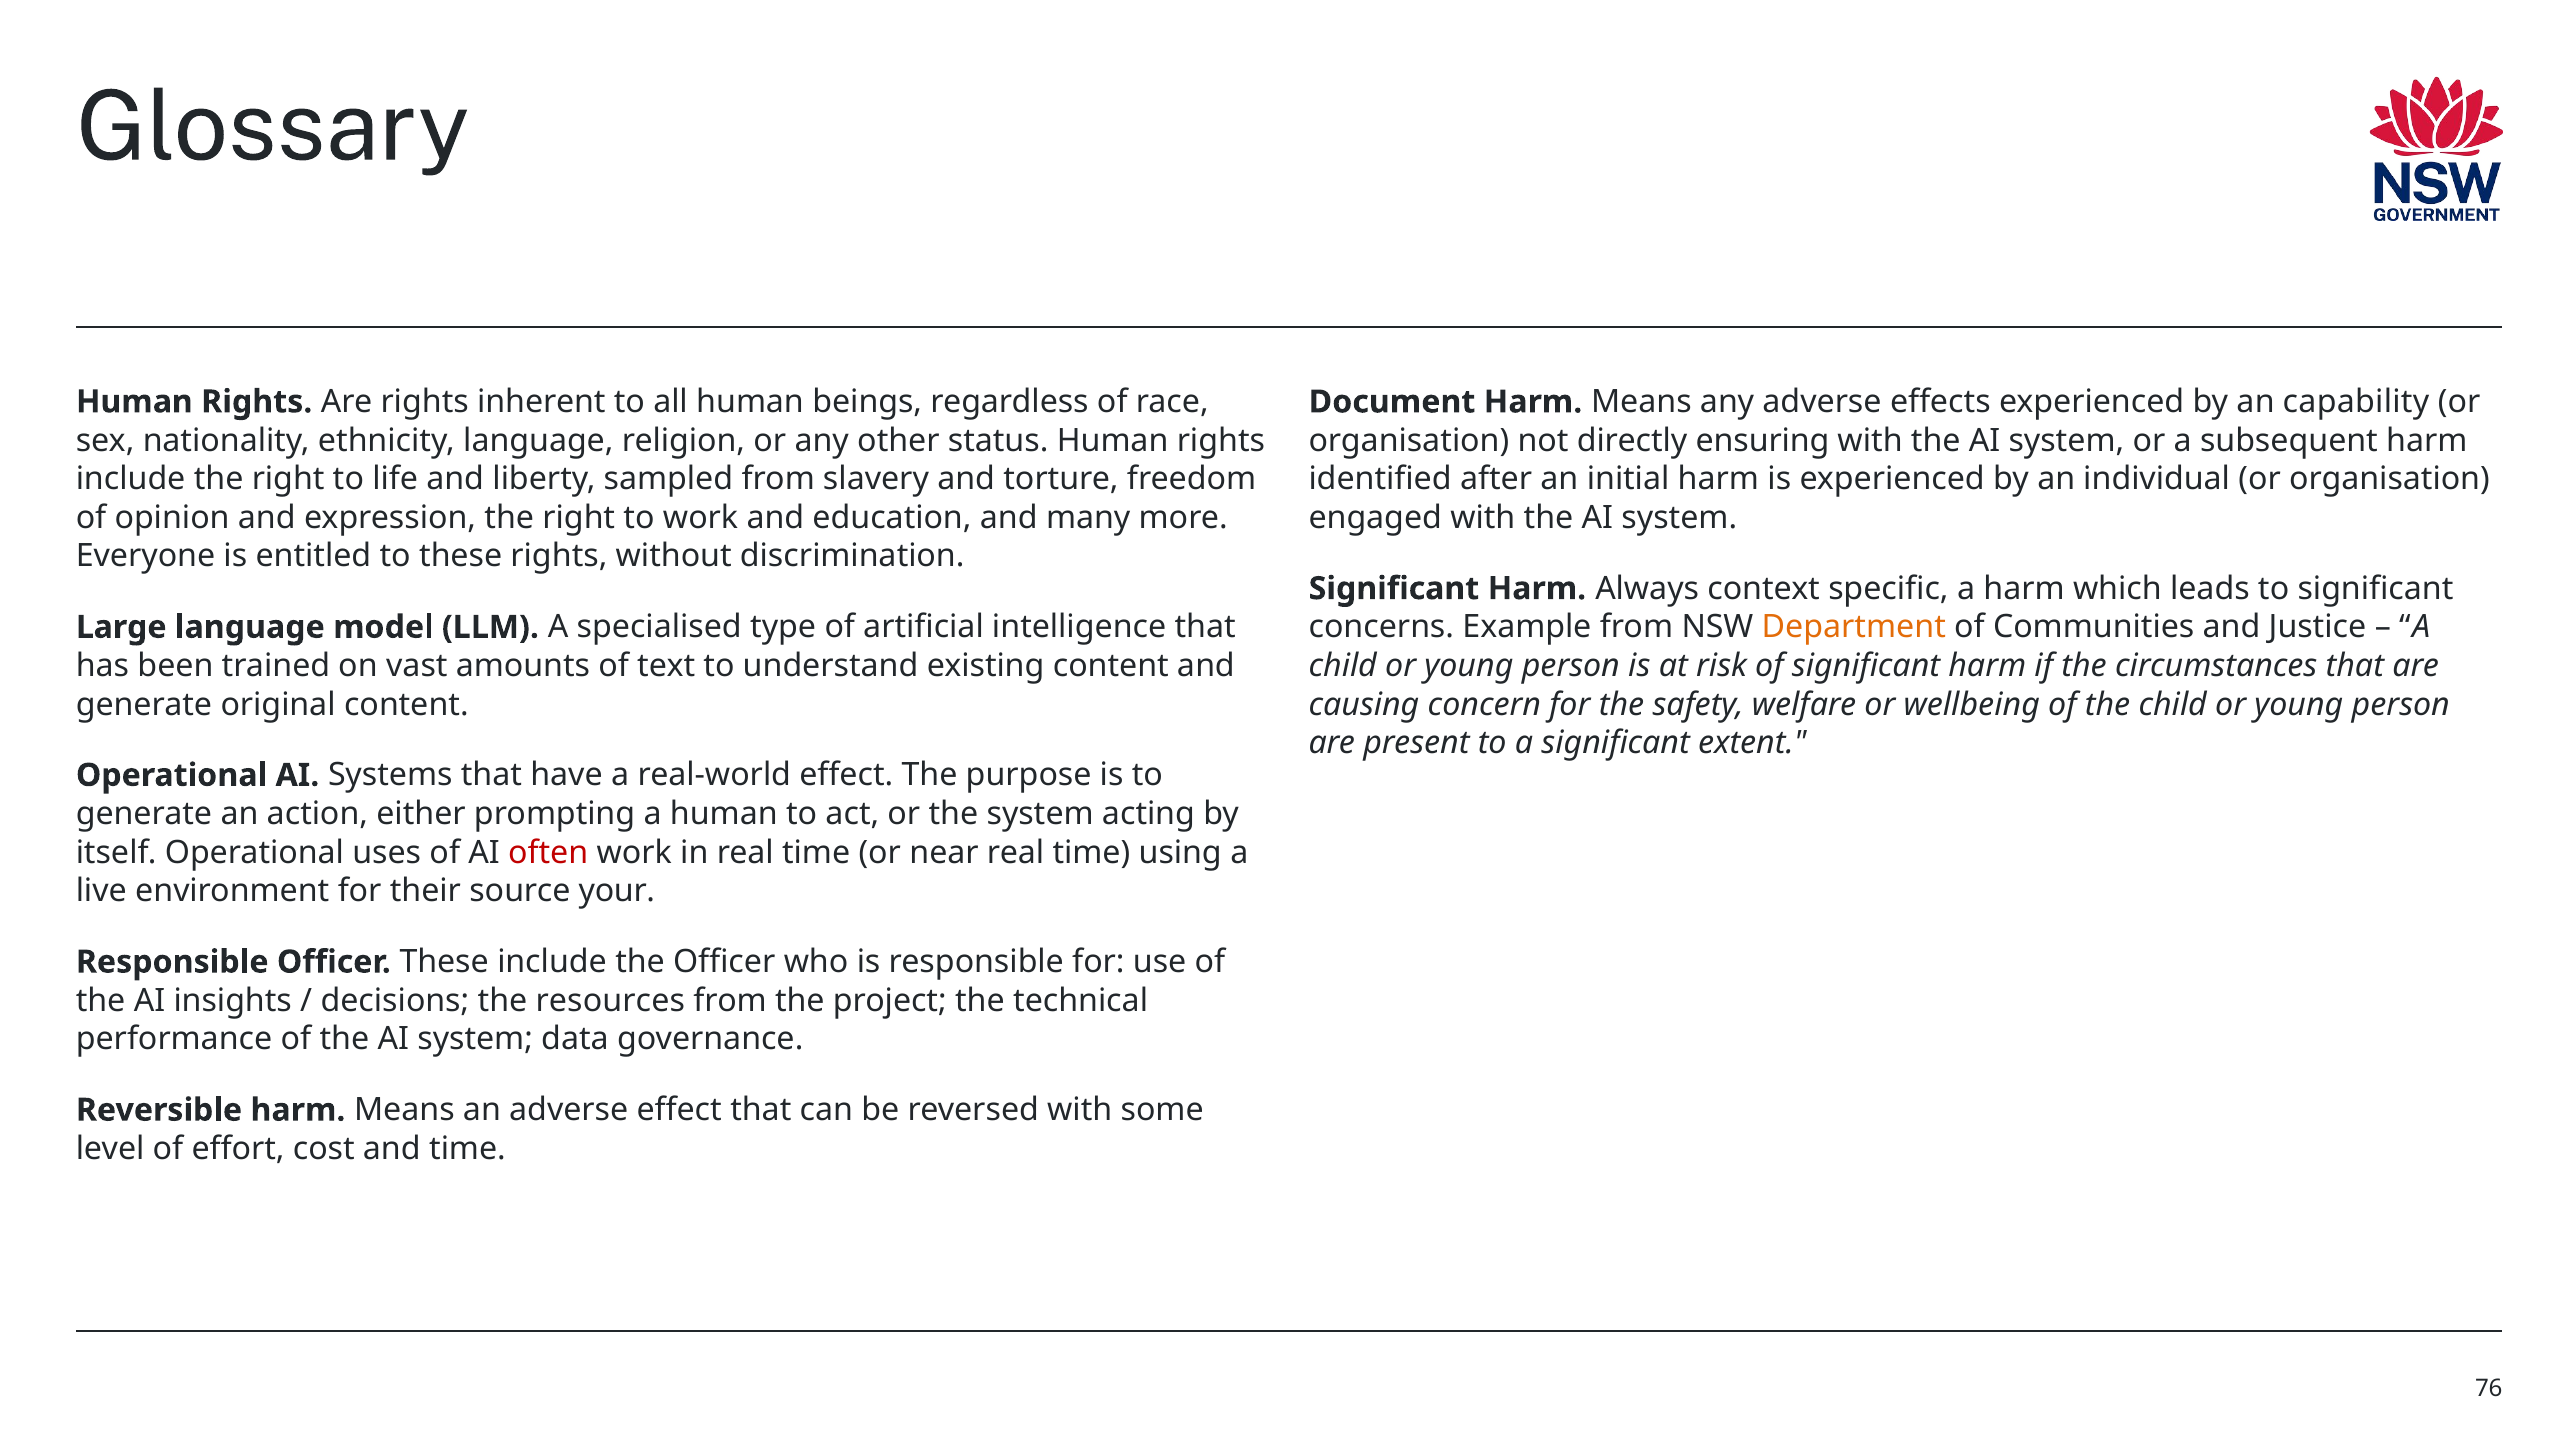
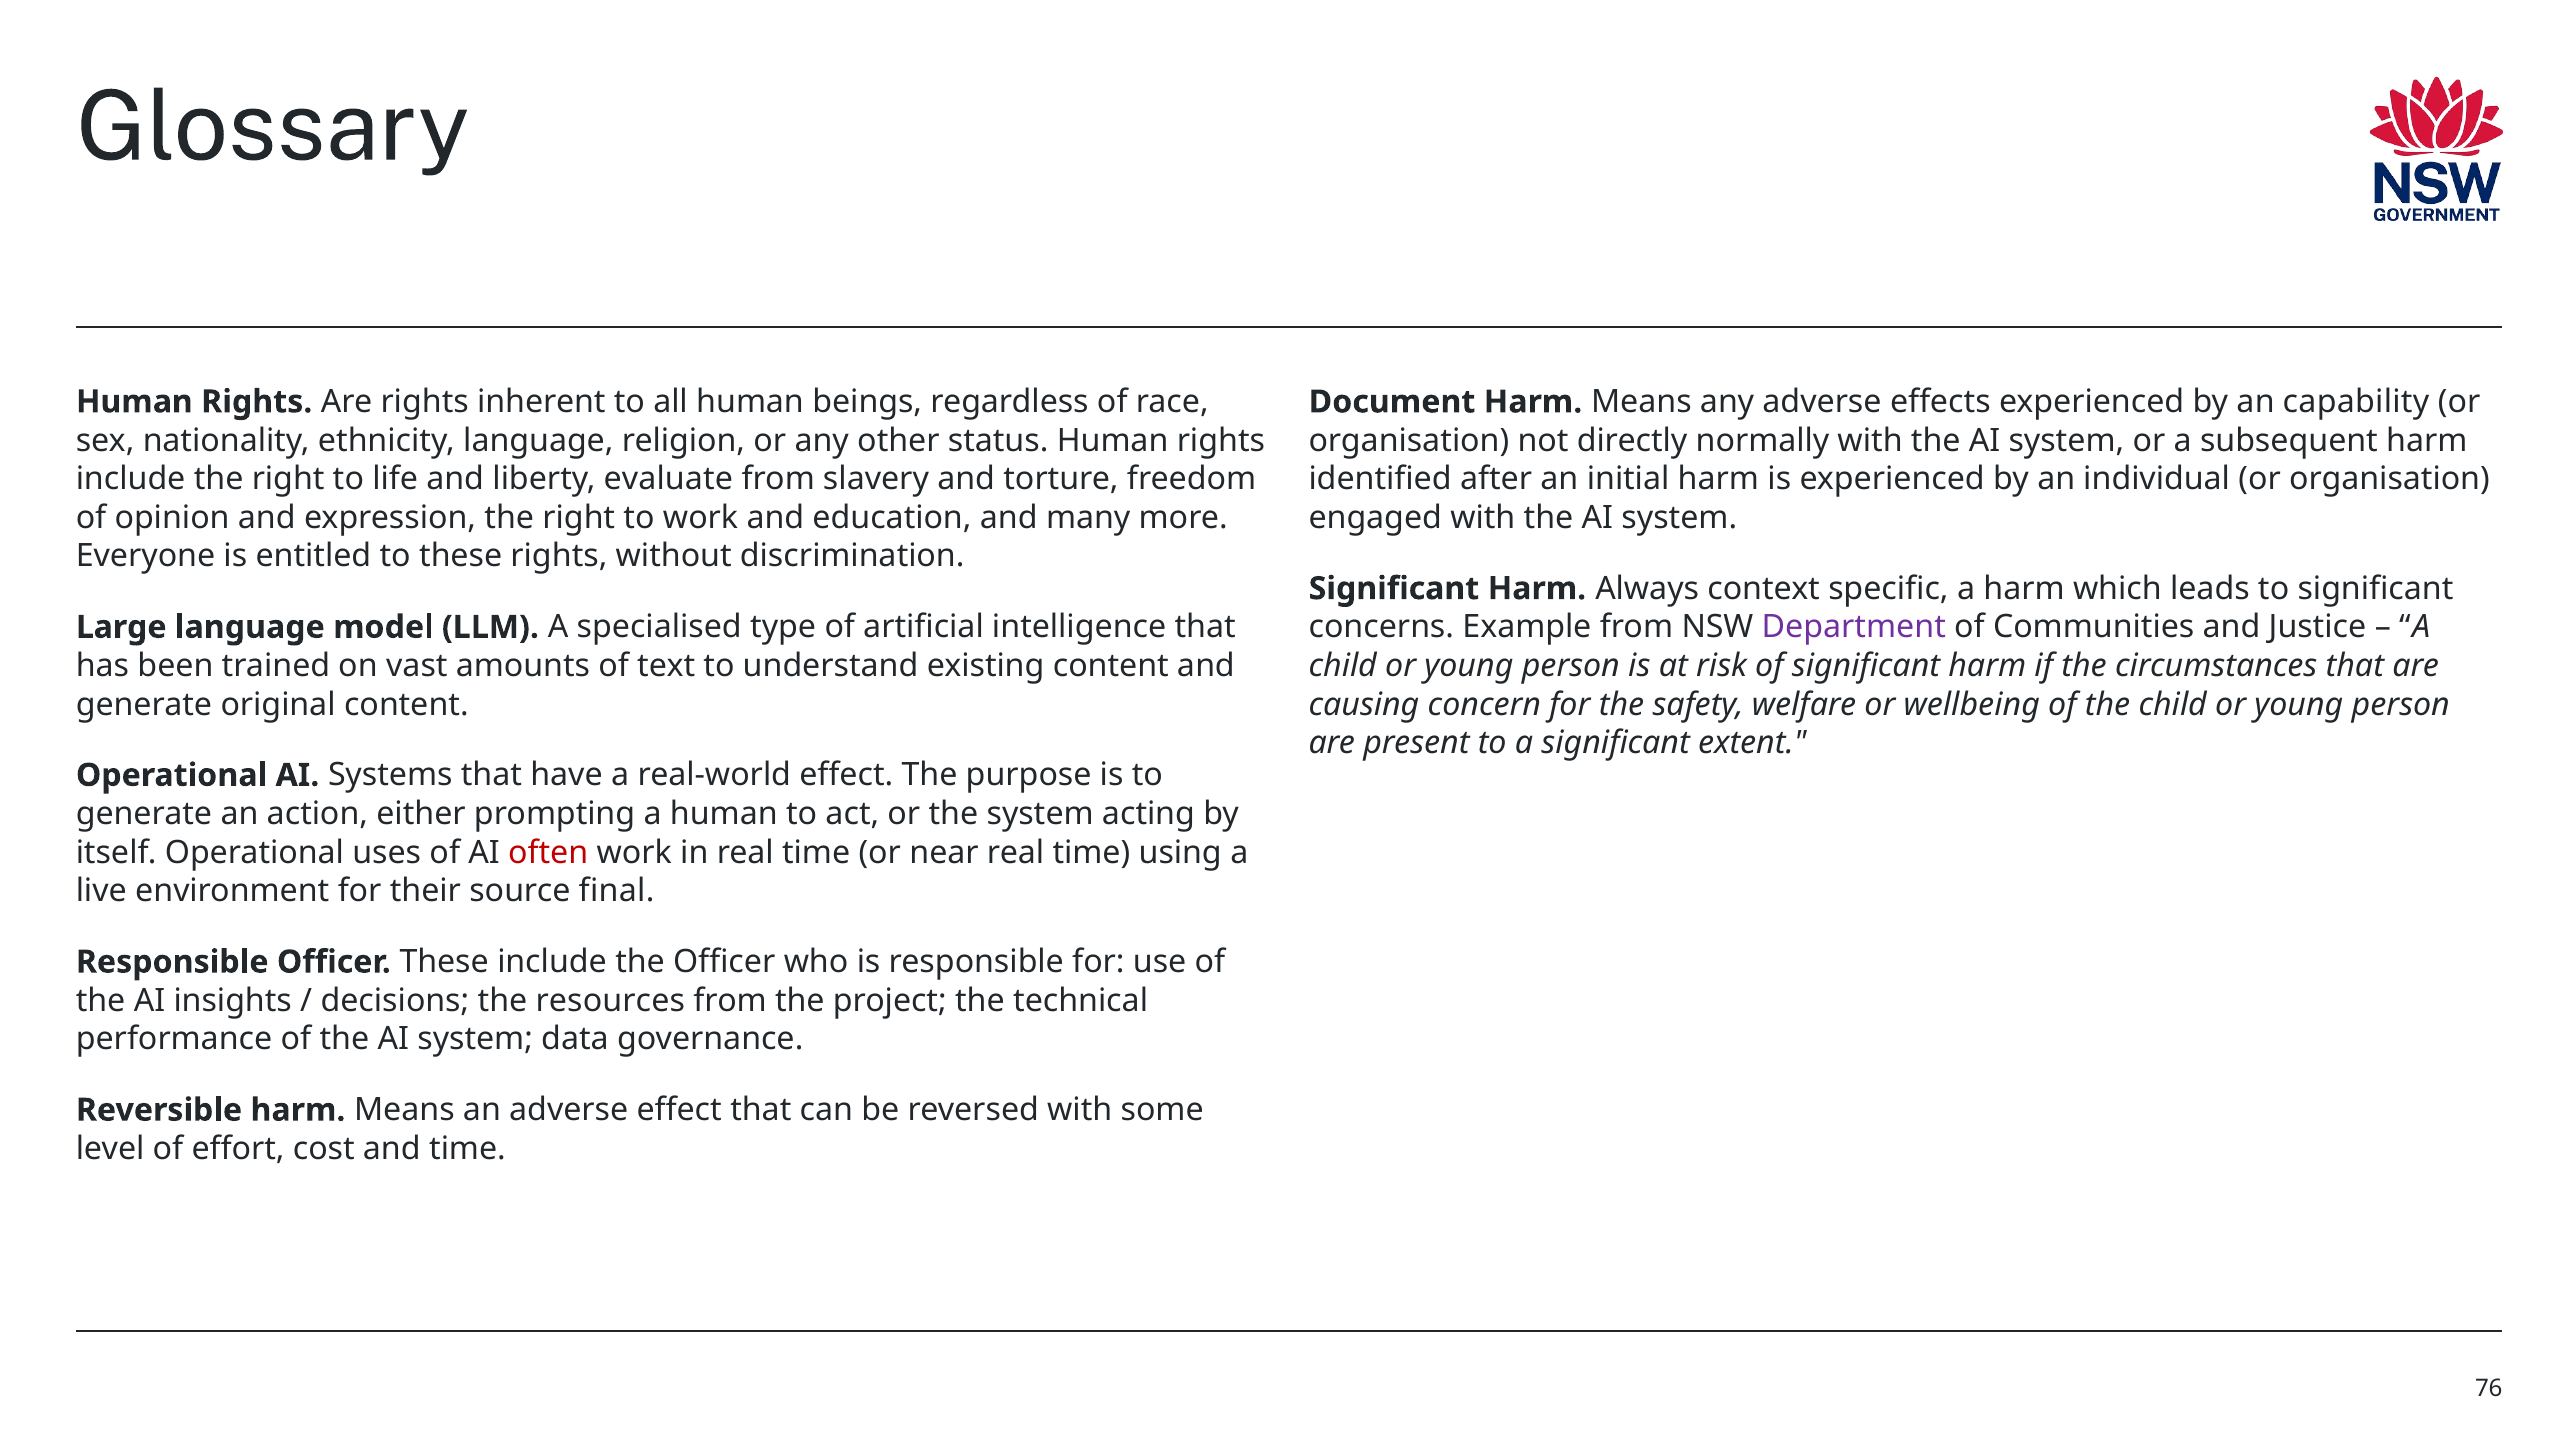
ensuring: ensuring -> normally (1763, 441)
sampled: sampled -> evaluate (668, 479)
Department colour: orange -> purple (1854, 627)
your: your -> final (617, 891)
